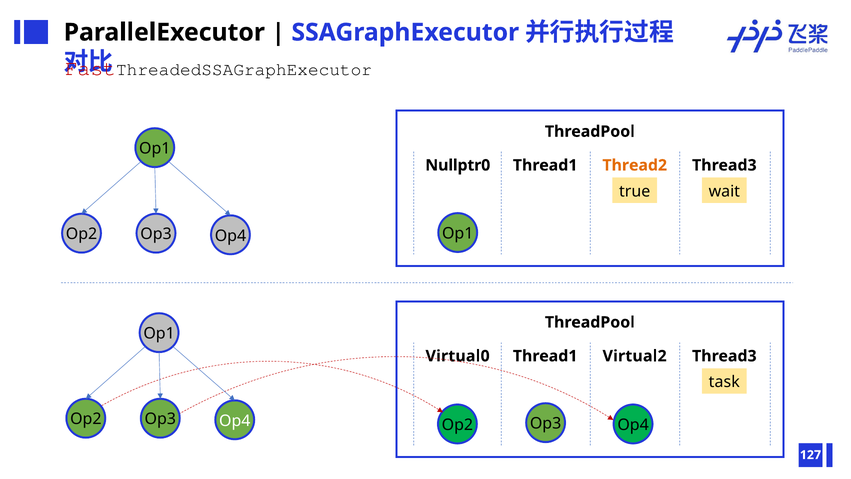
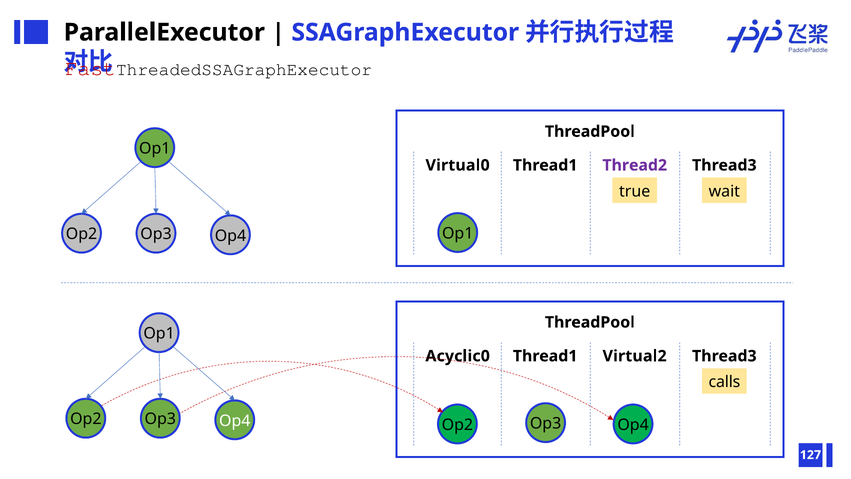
Nullptr0: Nullptr0 -> Virtual0 (458, 165)
Thread2 colour: orange -> purple (635, 165)
Virtual0: Virtual0 -> Acyclic0 (458, 356)
task: task -> calls (724, 382)
